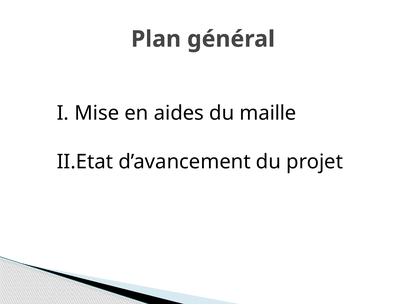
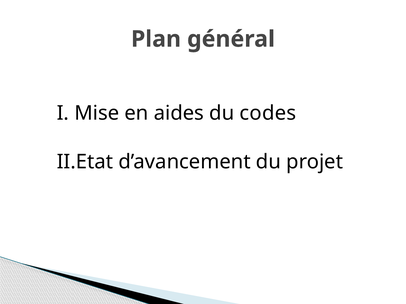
maille: maille -> codes (268, 113)
